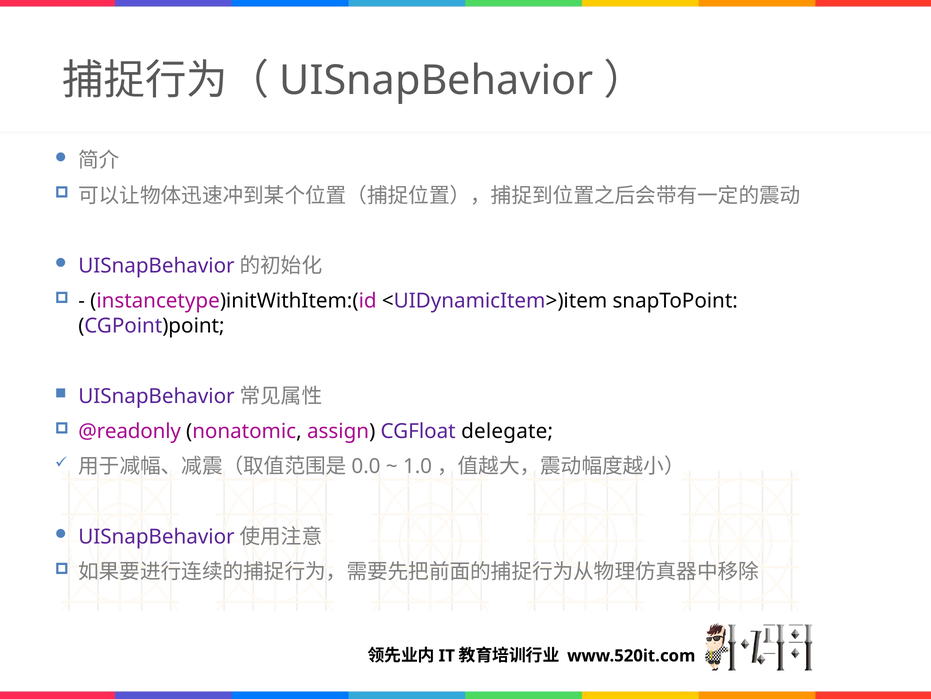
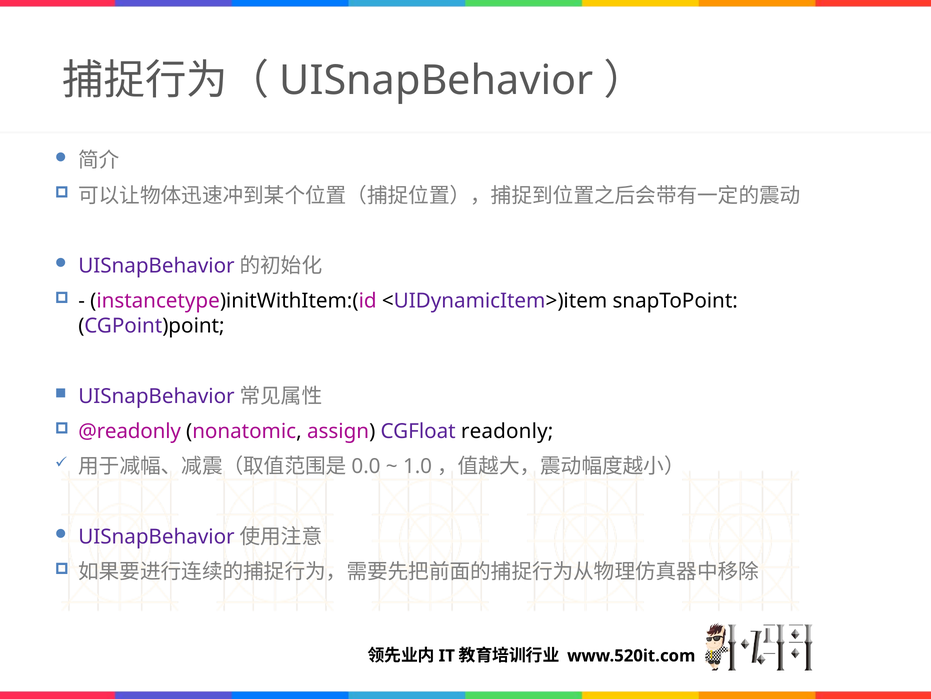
delegate: delegate -> readonly (507, 431)
